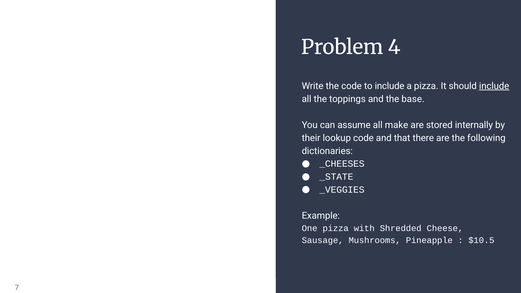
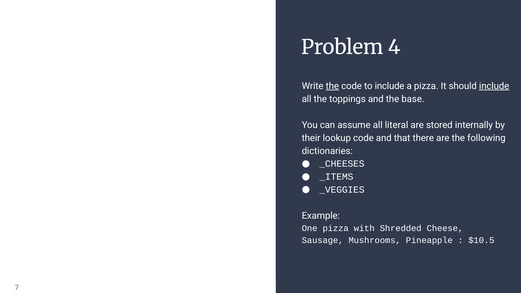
the underline: none -> present (332, 86)
make: make -> literal (397, 125)
_STATE: _STATE -> _ITEMS (336, 177)
